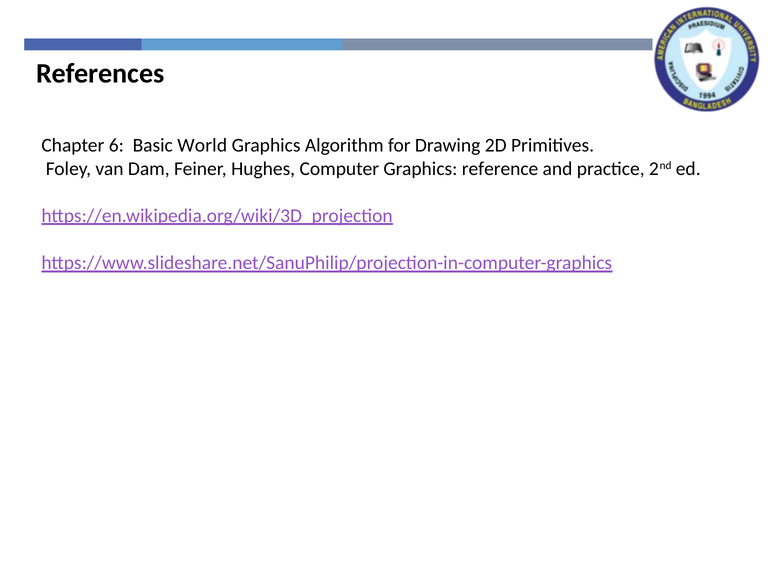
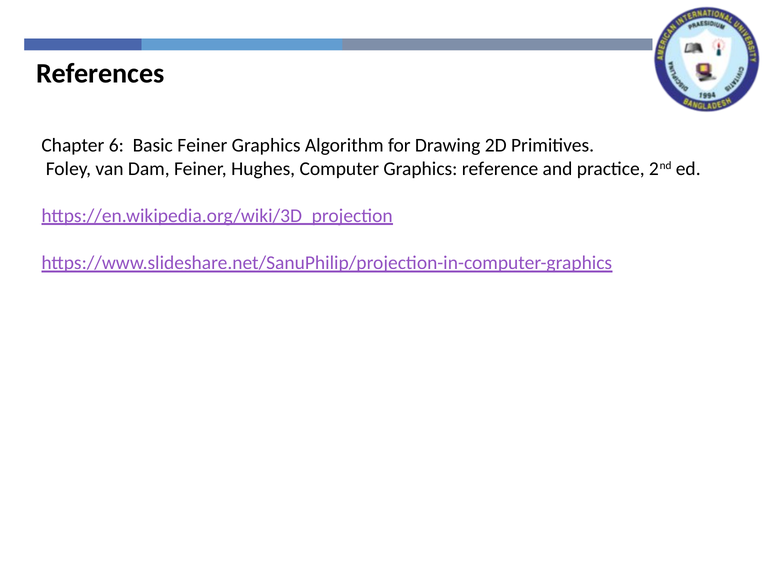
Basic World: World -> Feiner (202, 145)
